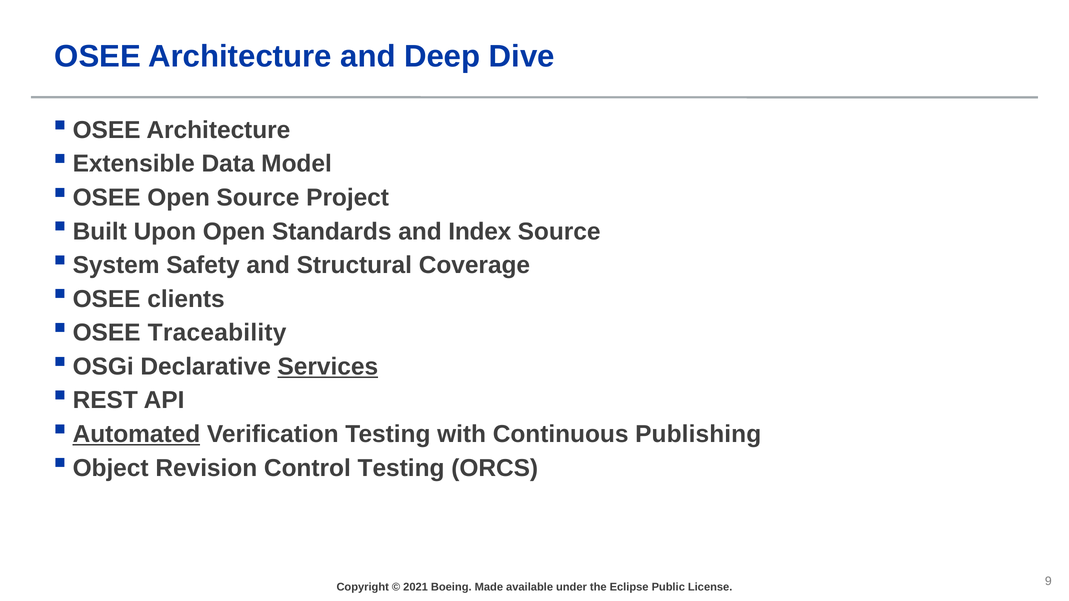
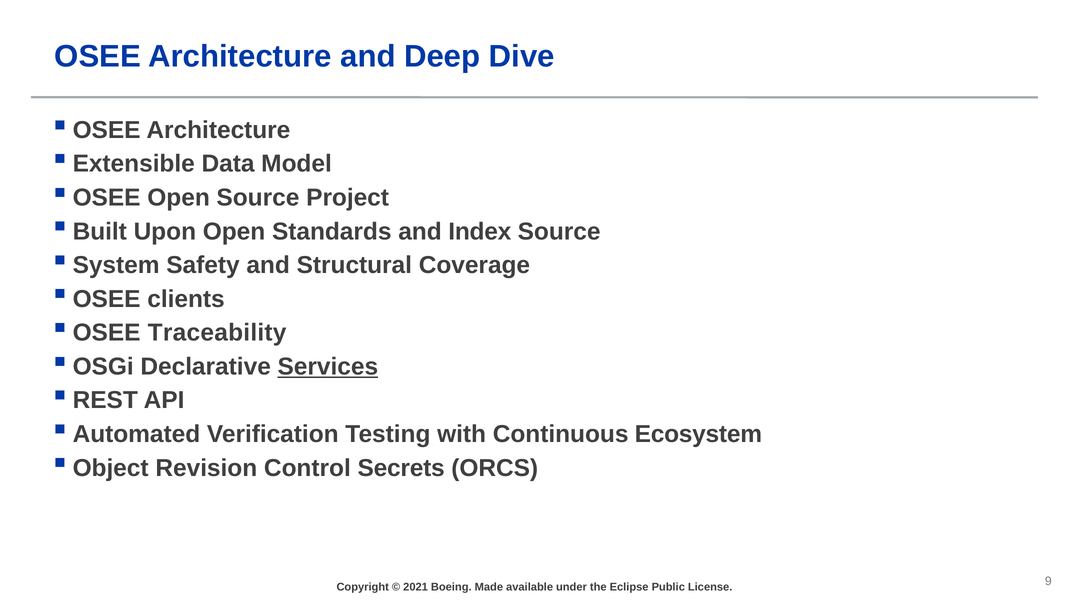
Automated underline: present -> none (136, 434)
Publishing: Publishing -> Ecosystem (698, 434)
Control Testing: Testing -> Secrets (401, 468)
